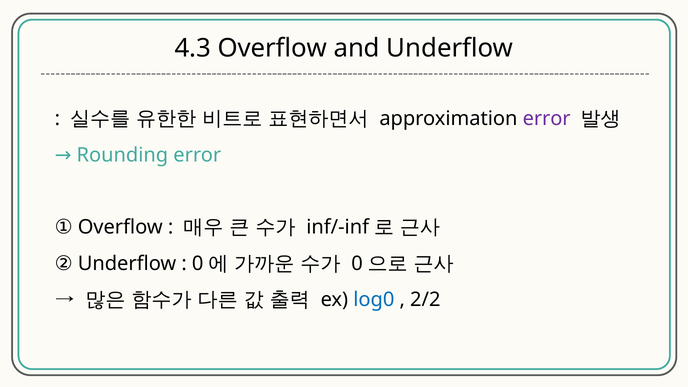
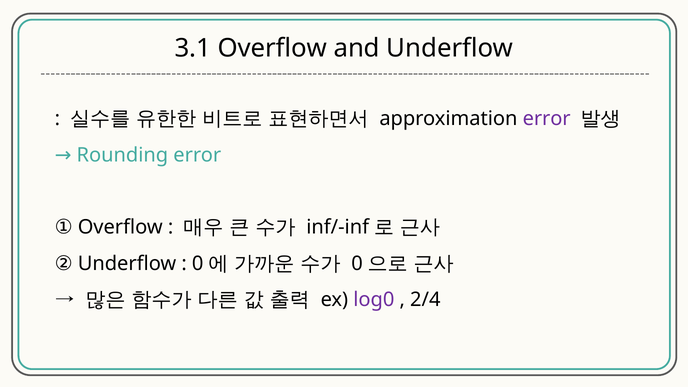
4.3: 4.3 -> 3.1 (193, 48)
log0 colour: blue -> purple (374, 300)
2/2: 2/2 -> 2/4 (425, 300)
